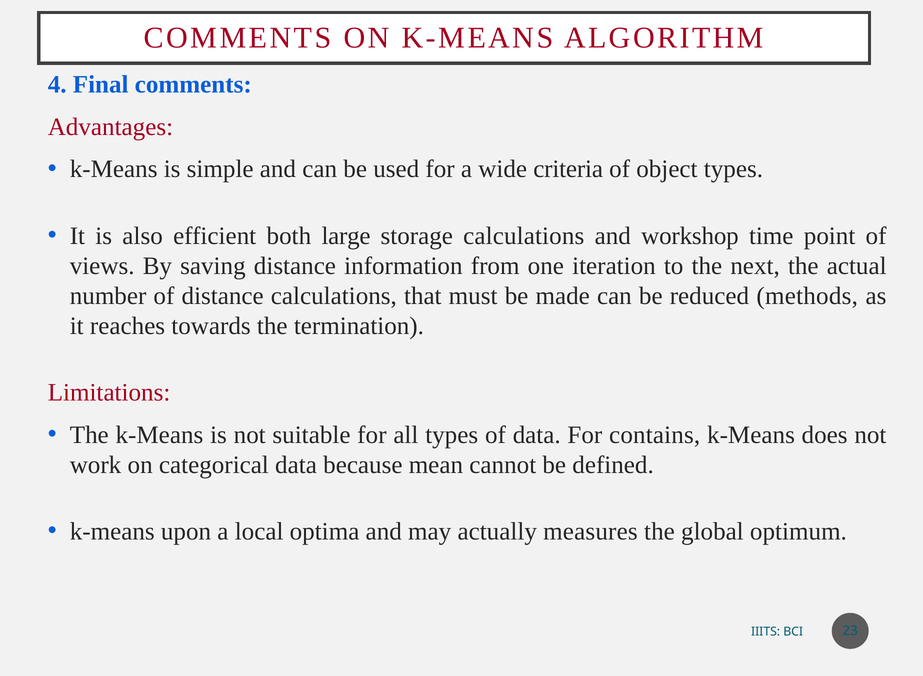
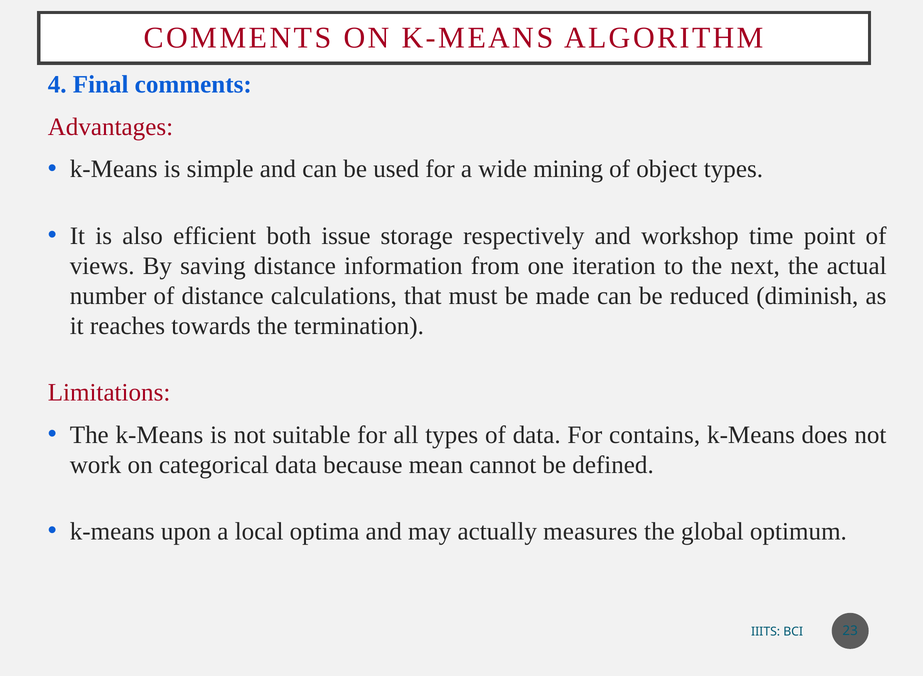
criteria: criteria -> mining (568, 169)
large: large -> issue (346, 236)
storage calculations: calculations -> respectively (524, 236)
methods: methods -> diminish (807, 296)
